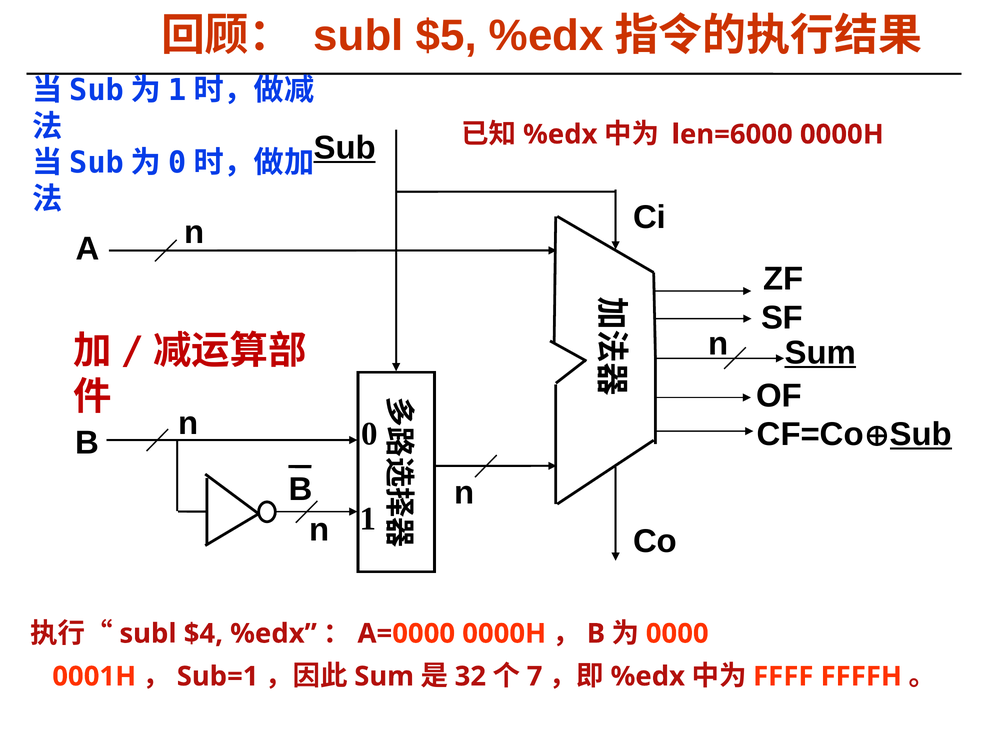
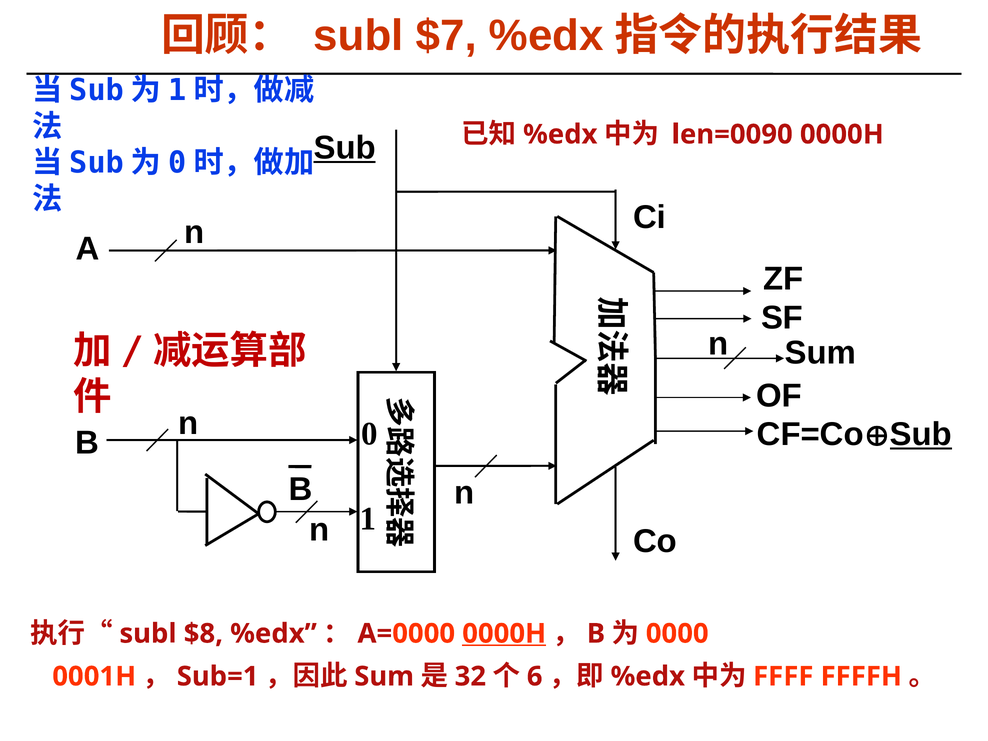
$5: $5 -> $7 (446, 36)
len=6000: len=6000 -> len=0090 (732, 134)
Sum underline: present -> none (820, 353)
$4: $4 -> $8 (203, 634)
0000H underline: none -> present (504, 634)
7: 7 -> 6 (535, 676)
